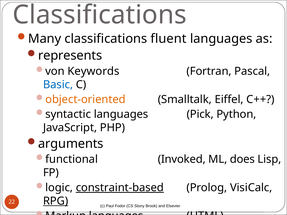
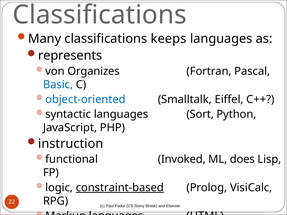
fluent: fluent -> keeps (169, 39)
Keywords: Keywords -> Organizes (94, 71)
object-oriented colour: orange -> blue (85, 100)
Pick: Pick -> Sort (200, 114)
arguments: arguments -> instruction (71, 144)
RPG underline: present -> none (56, 201)
